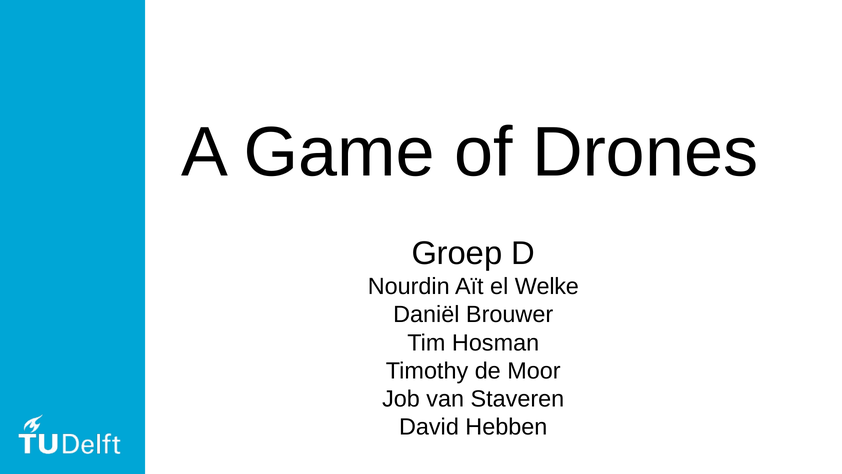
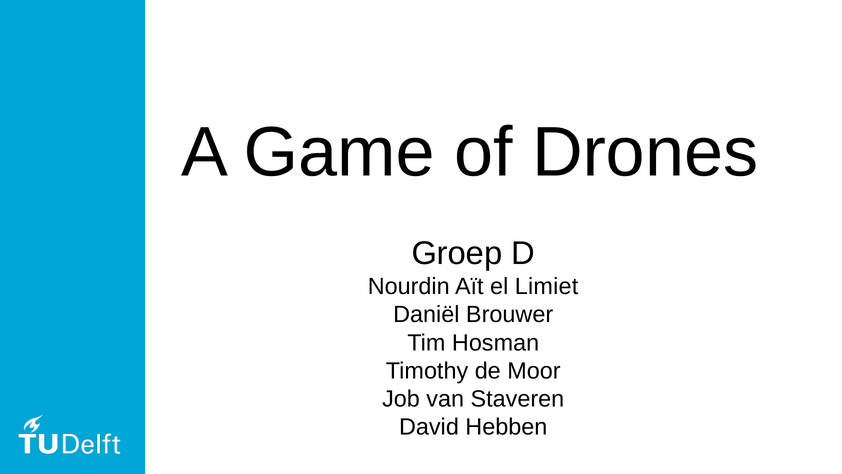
Welke: Welke -> Limiet (547, 286)
